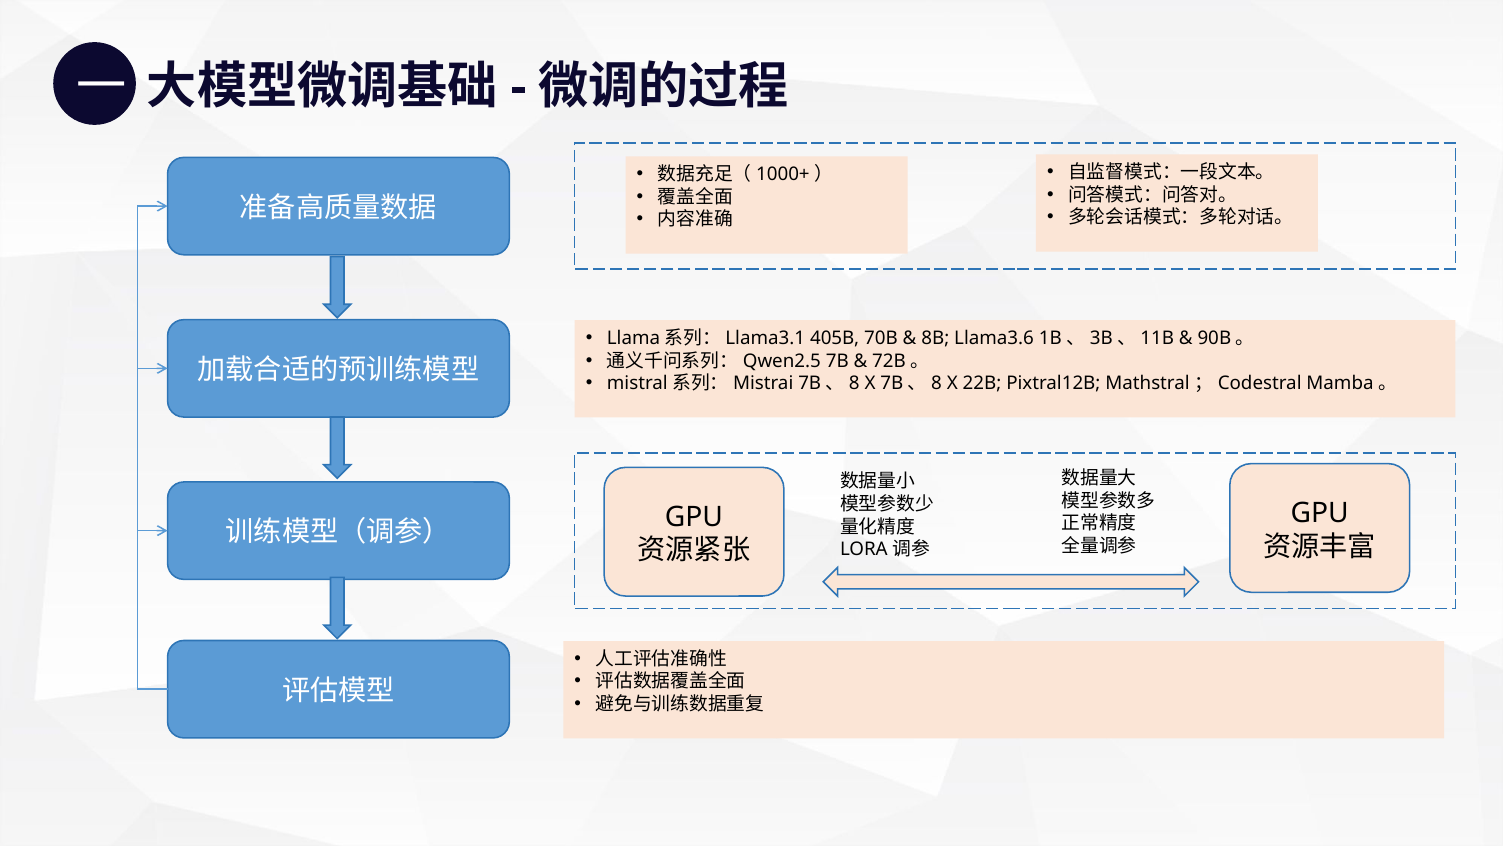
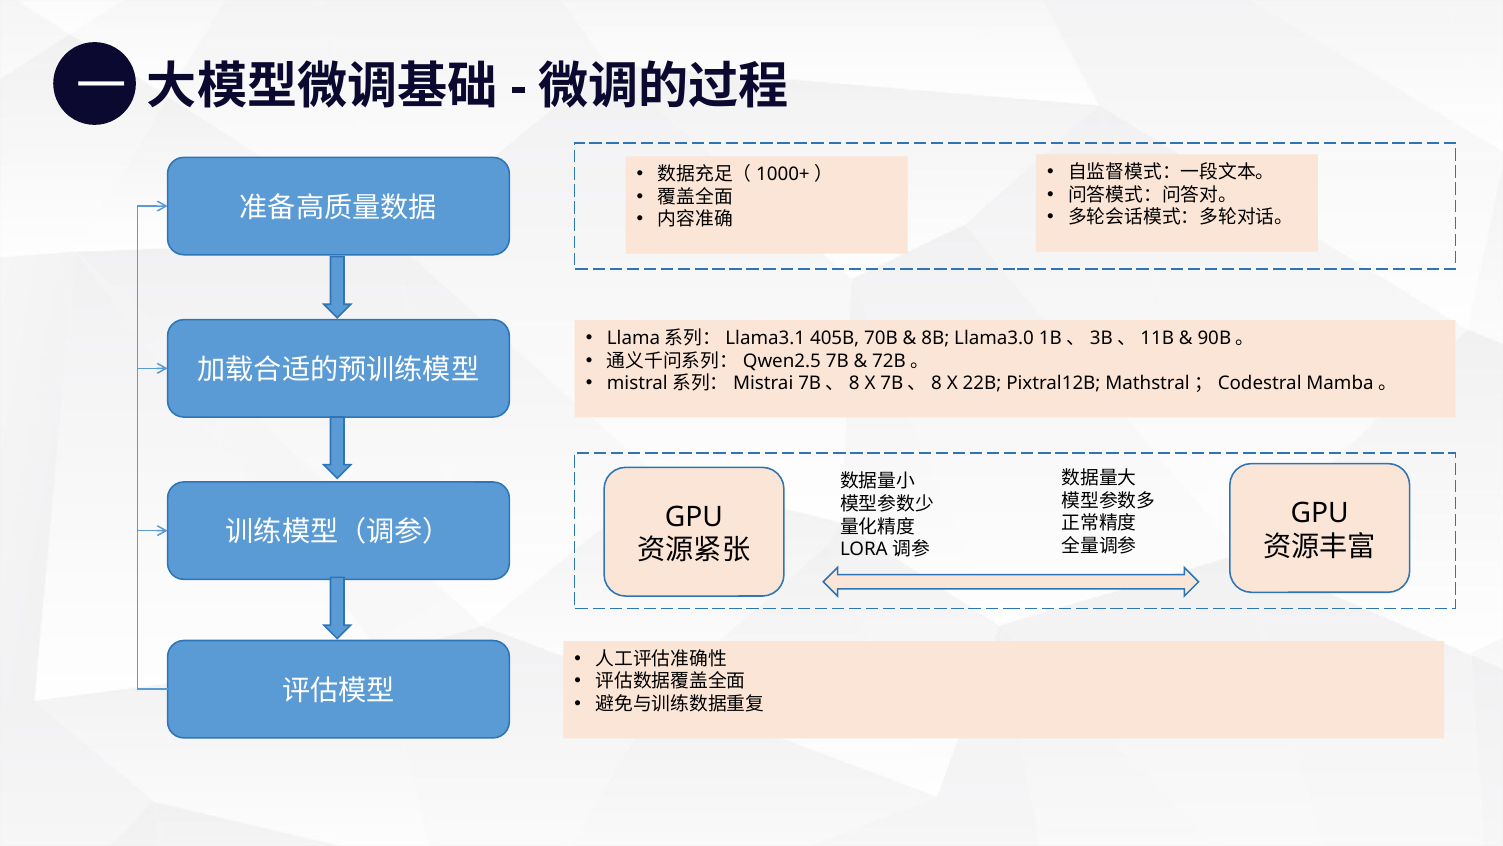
Llama3.6: Llama3.6 -> Llama3.0 (994, 338)
